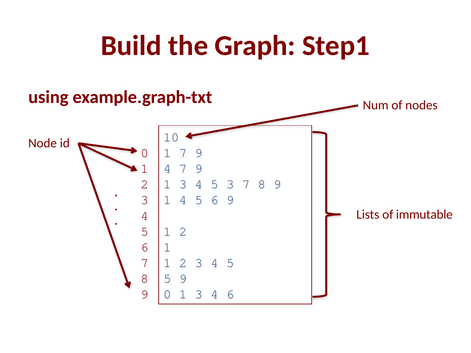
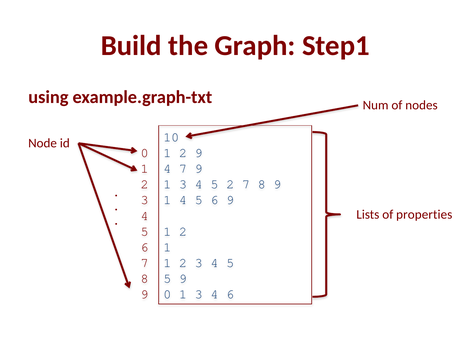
7: 7 -> 2 (183, 153)
5 3: 3 -> 2 (230, 184)
immutable: immutable -> properties (424, 215)
